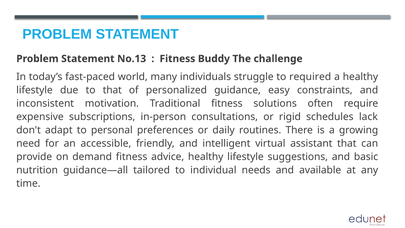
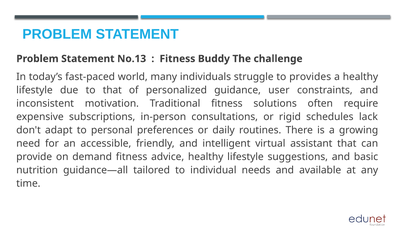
required: required -> provides (310, 77)
easy: easy -> user (279, 90)
